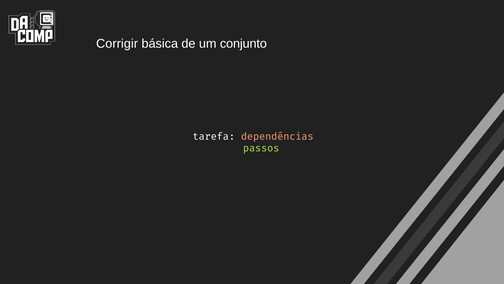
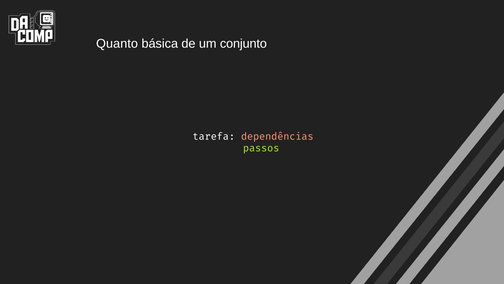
Corrigir: Corrigir -> Quanto (117, 43)
